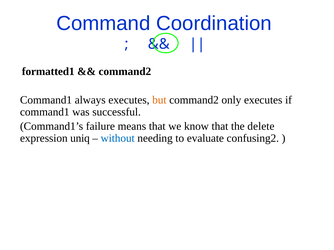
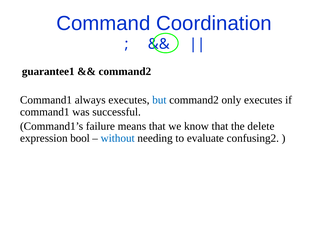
formatted1: formatted1 -> guarantee1 (48, 72)
but colour: orange -> blue (159, 100)
uniq: uniq -> bool (80, 138)
